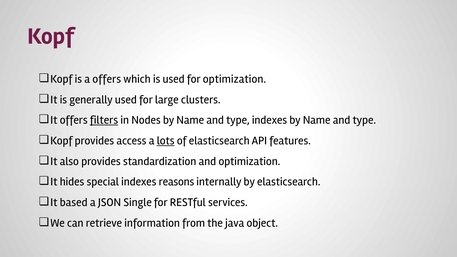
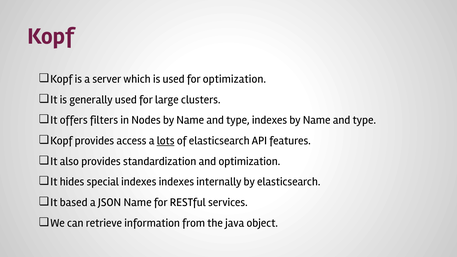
a offers: offers -> server (107, 79)
filters underline: present -> none (104, 120)
indexes reasons: reasons -> indexes (176, 182)
JSON Single: Single -> Name (138, 202)
